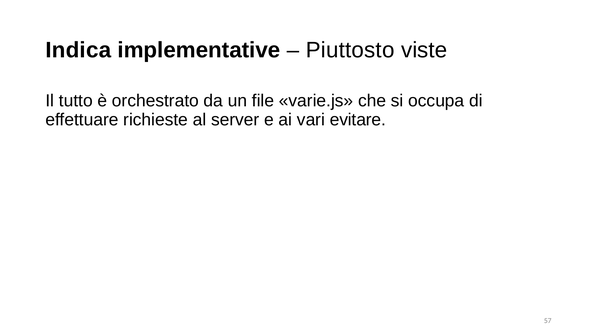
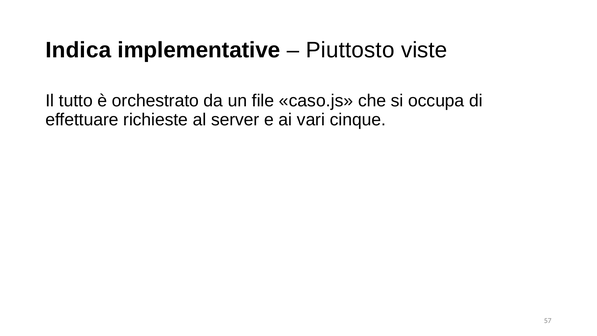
varie.js: varie.js -> caso.js (316, 101)
evitare: evitare -> cinque (358, 120)
